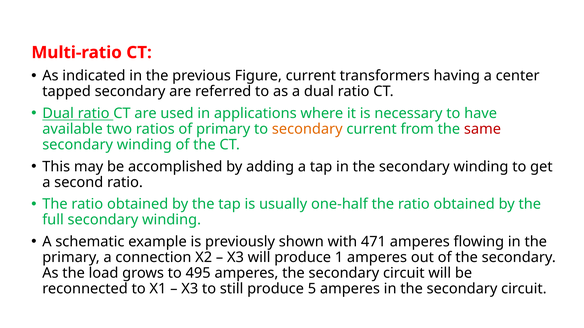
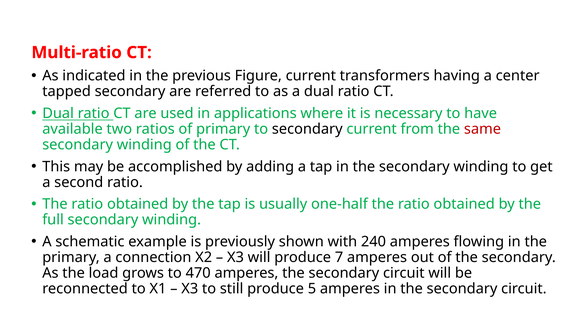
secondary colour: orange -> black (307, 129)
471: 471 -> 240 (373, 242)
1: 1 -> 7 (339, 258)
495: 495 -> 470 (198, 274)
